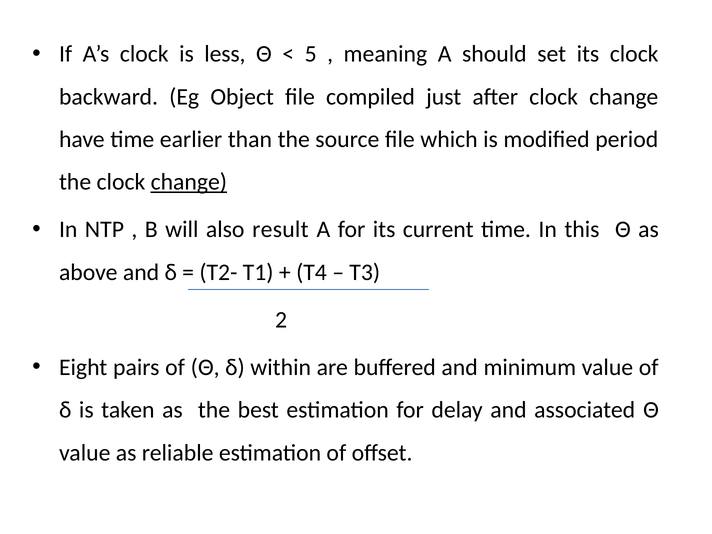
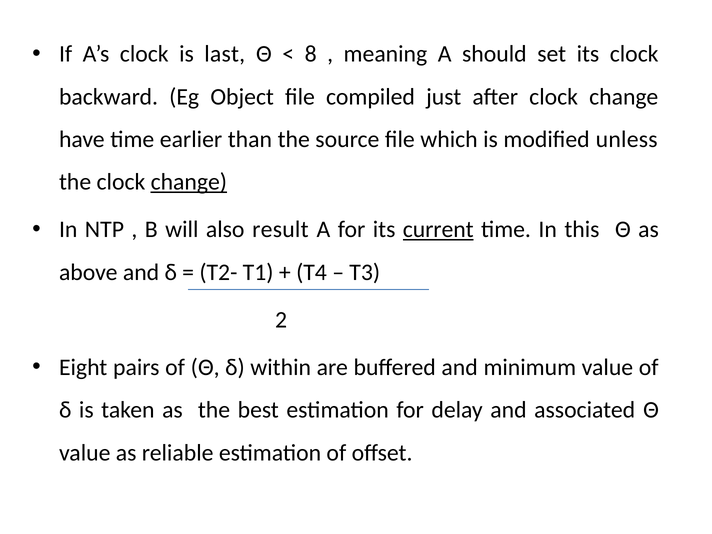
less: less -> last (225, 54)
5: 5 -> 8 (311, 54)
period: period -> unless (627, 139)
current underline: none -> present (438, 230)
